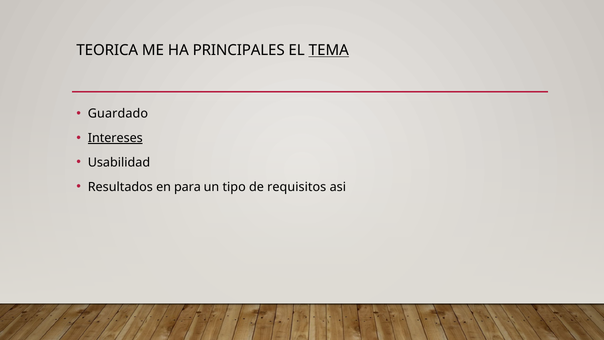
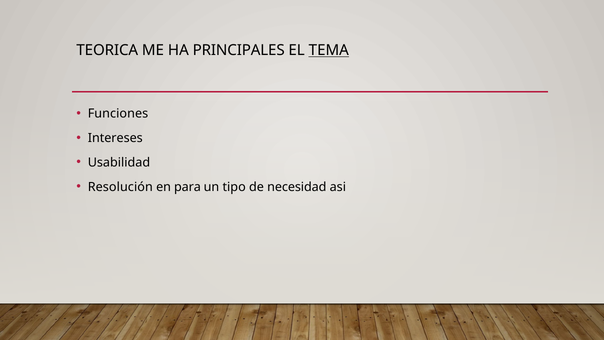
Guardado: Guardado -> Funciones (118, 114)
Intereses underline: present -> none (115, 138)
Resultados: Resultados -> Resolución (120, 187)
requisitos: requisitos -> necesidad (297, 187)
